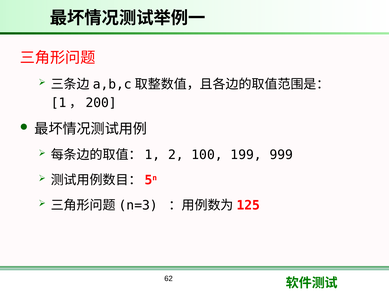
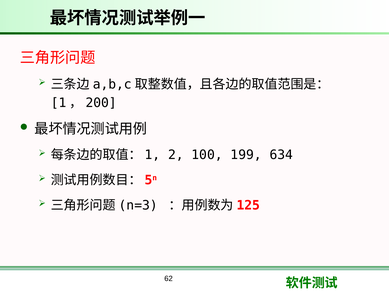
999: 999 -> 634 (281, 155)
